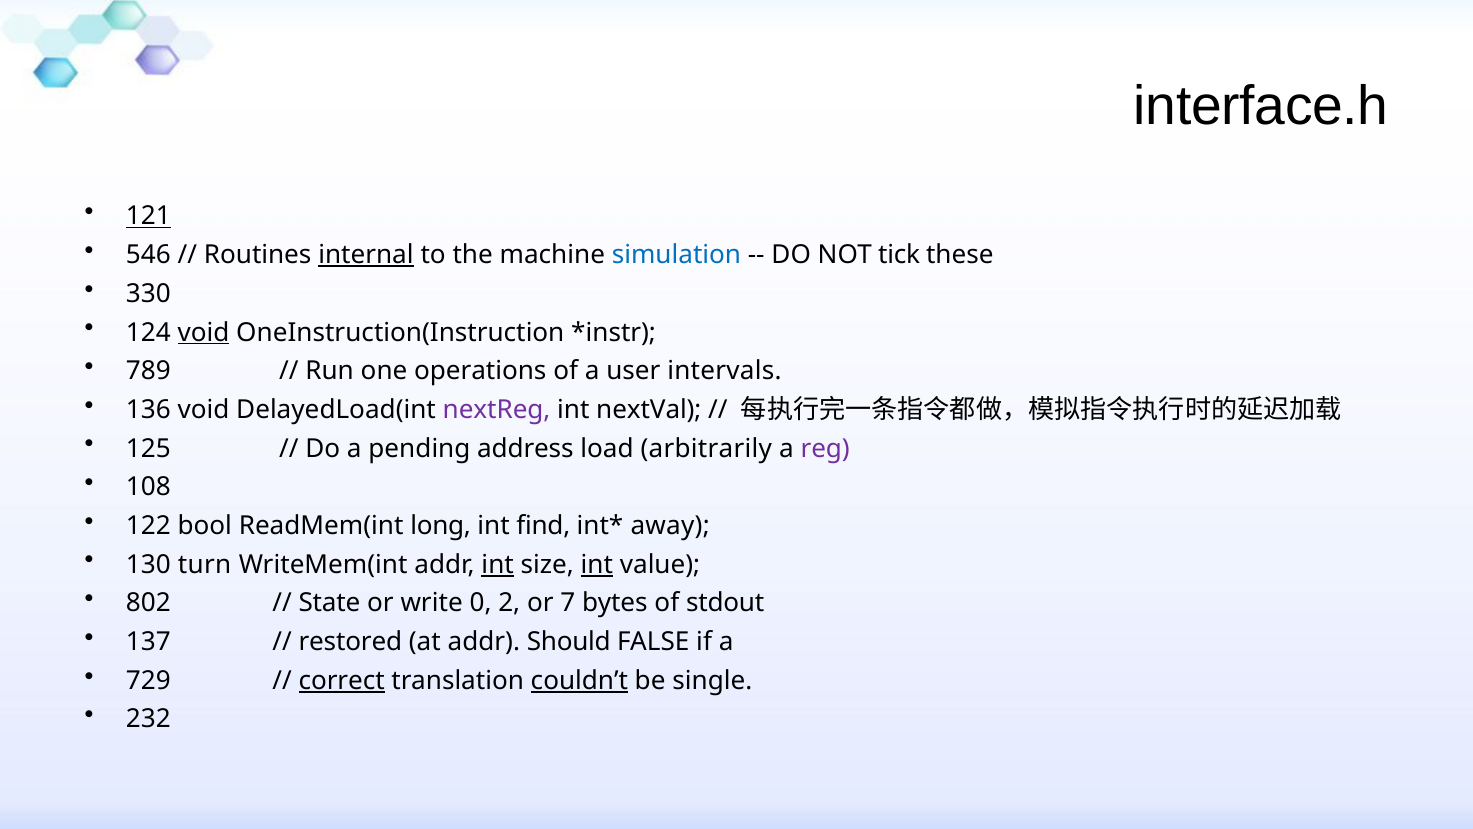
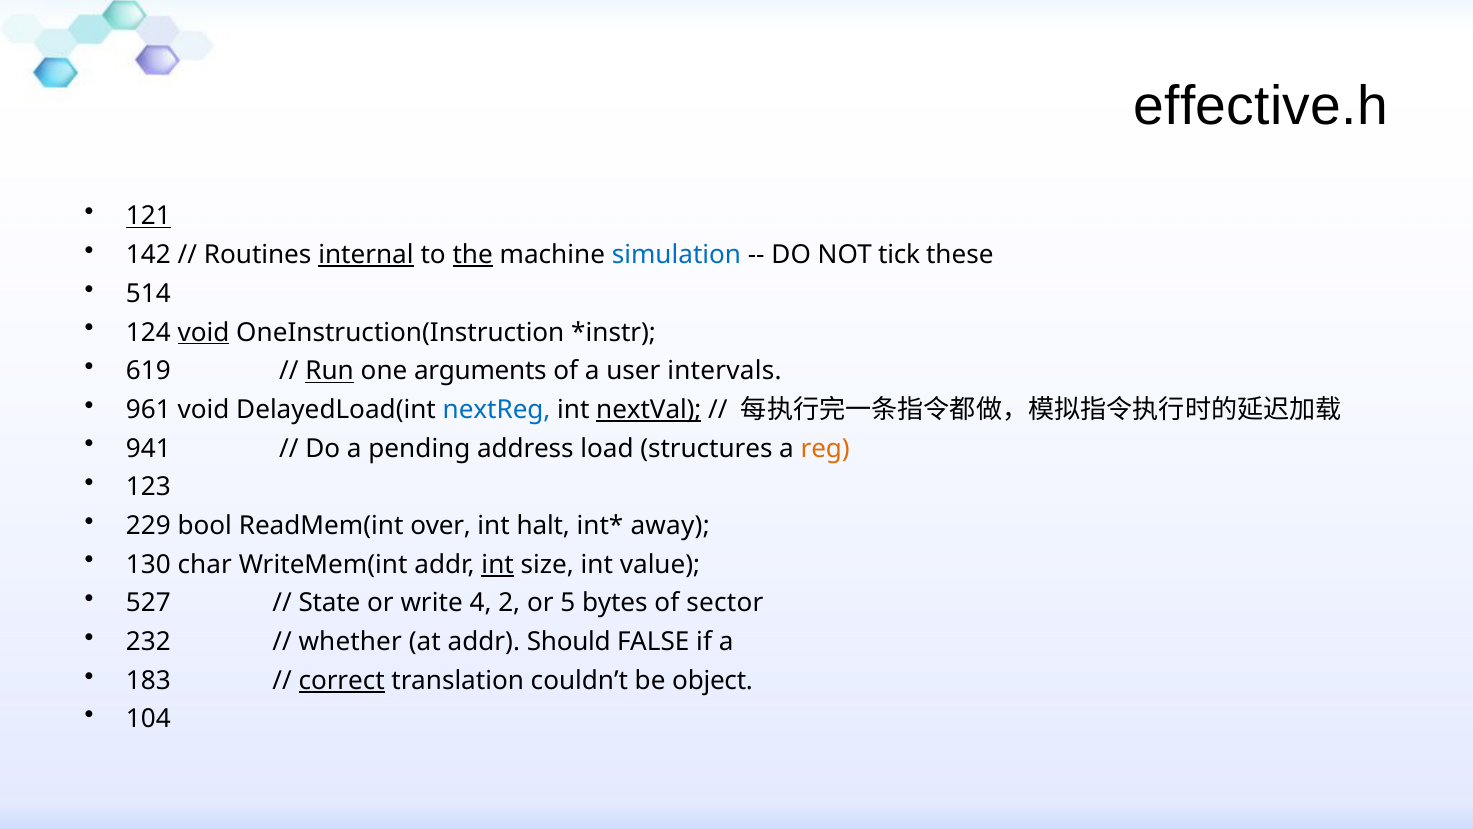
interface.h: interface.h -> effective.h (1261, 106)
546: 546 -> 142 (148, 255)
the underline: none -> present (473, 255)
330: 330 -> 514 (148, 294)
789: 789 -> 619 (148, 371)
Run underline: none -> present (330, 371)
operations: operations -> arguments (480, 371)
136: 136 -> 961 (148, 410)
nextReg colour: purple -> blue (497, 410)
nextVal underline: none -> present (649, 410)
125: 125 -> 941 (148, 448)
arbitrarily: arbitrarily -> structures (706, 448)
reg colour: purple -> orange (825, 448)
108: 108 -> 123 (148, 487)
122: 122 -> 229 (148, 526)
long: long -> over (441, 526)
find: find -> halt (543, 526)
turn: turn -> char (205, 564)
int underline: present -> none (597, 564)
802: 802 -> 527 (148, 603)
0: 0 -> 4 (481, 603)
7: 7 -> 5 (568, 603)
stdout: stdout -> sector (725, 603)
137: 137 -> 232 (148, 642)
restored: restored -> whether (350, 642)
729: 729 -> 183 (148, 680)
couldn’t underline: present -> none (579, 680)
single: single -> object (713, 680)
232: 232 -> 104 (148, 719)
